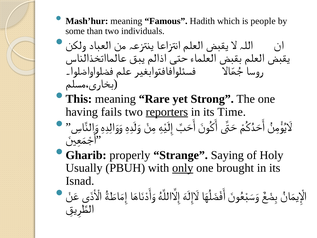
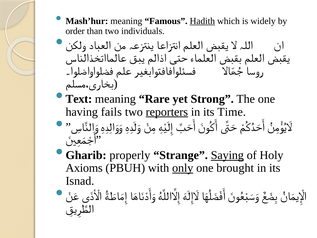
Hadith underline: none -> present (202, 21)
people: people -> widely (263, 21)
some: some -> order (75, 31)
This: This -> Text (79, 99)
Saying underline: none -> present (227, 155)
Usually: Usually -> Axioms (84, 168)
